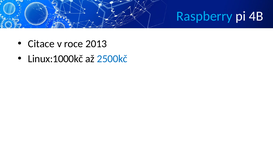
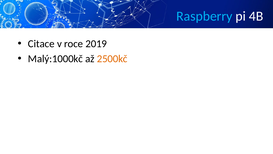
2013: 2013 -> 2019 (96, 44)
Linux:1000kč: Linux:1000kč -> Malý:1000kč (55, 59)
2500kč colour: blue -> orange (112, 59)
